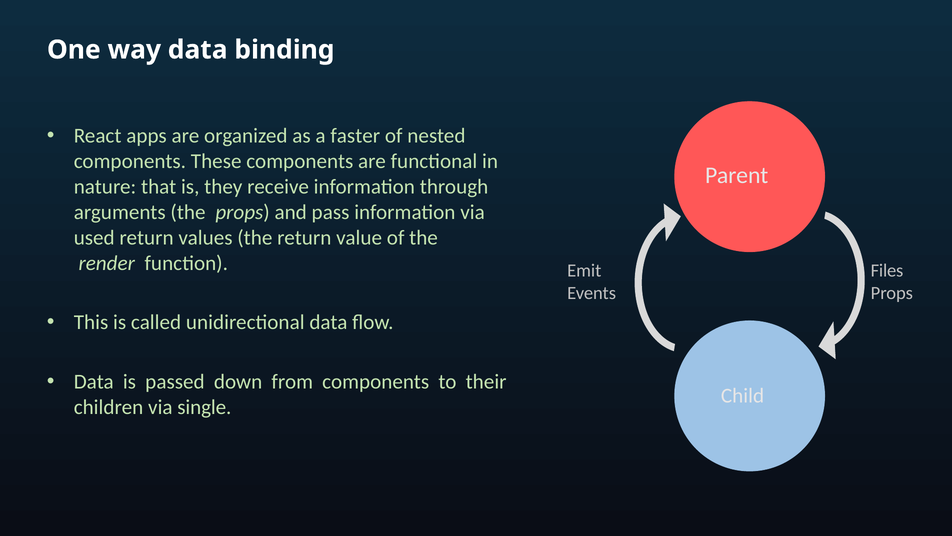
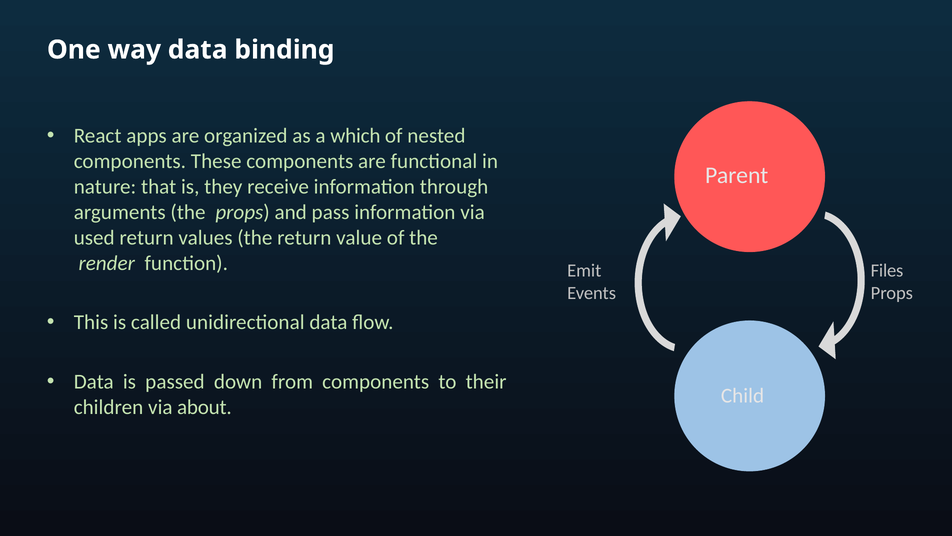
faster: faster -> which (355, 136)
single: single -> about (204, 407)
